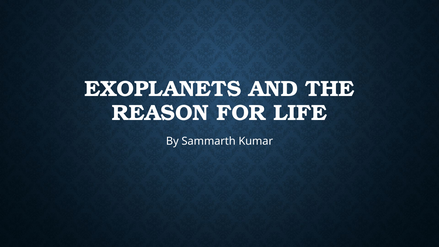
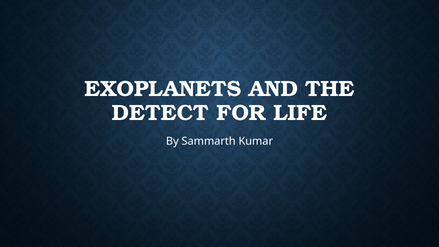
REASON: REASON -> DETECT (160, 113)
